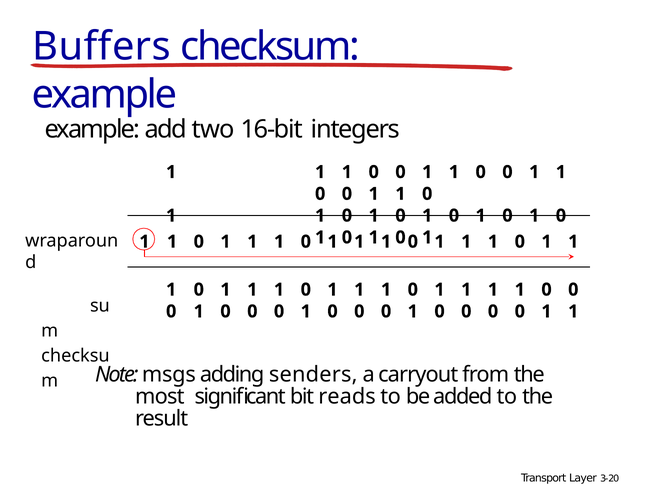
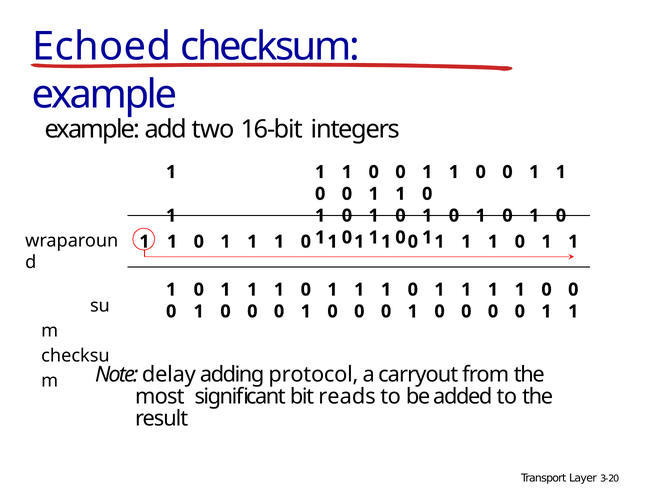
Buffers: Buffers -> Echoed (102, 47)
msgs: msgs -> delay (169, 374)
senders: senders -> protocol (313, 374)
